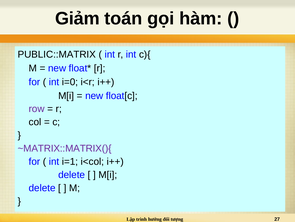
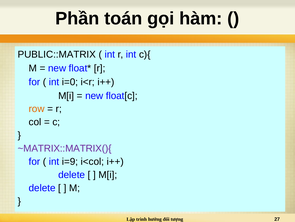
Giảm: Giảm -> Phần (77, 18)
row colour: purple -> orange (37, 108)
i=1: i=1 -> i=9 (70, 161)
